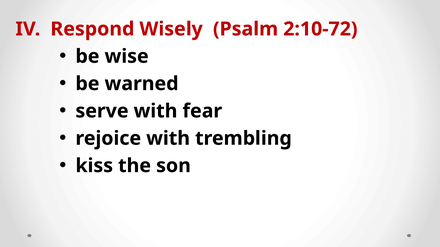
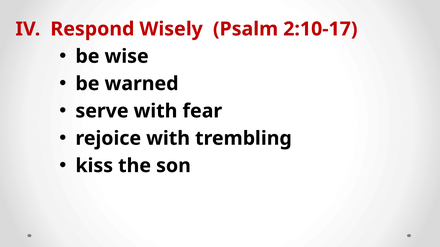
2:10-72: 2:10-72 -> 2:10-17 (320, 29)
